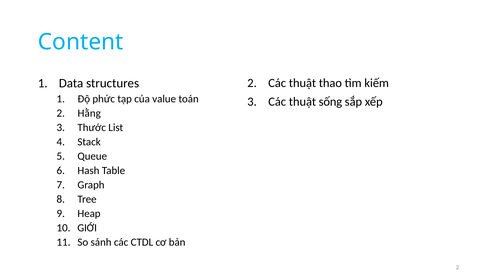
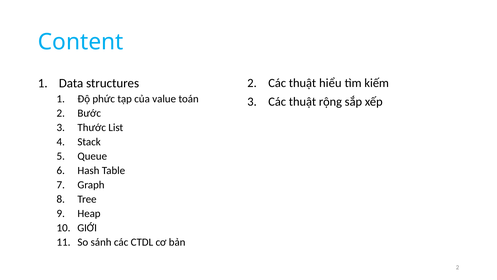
thao: thao -> hiểu (330, 83)
sống: sống -> rộng (330, 102)
Hằng: Hằng -> Bước (89, 113)
